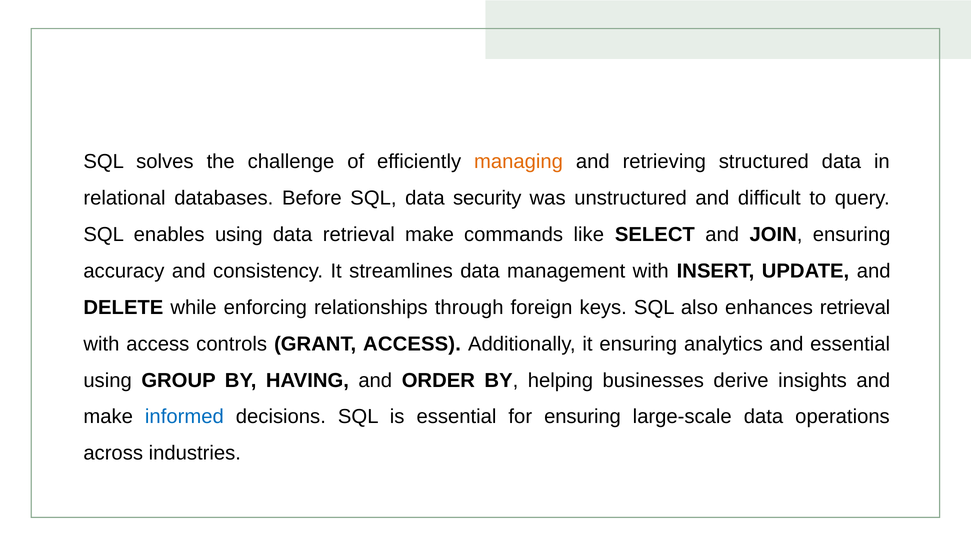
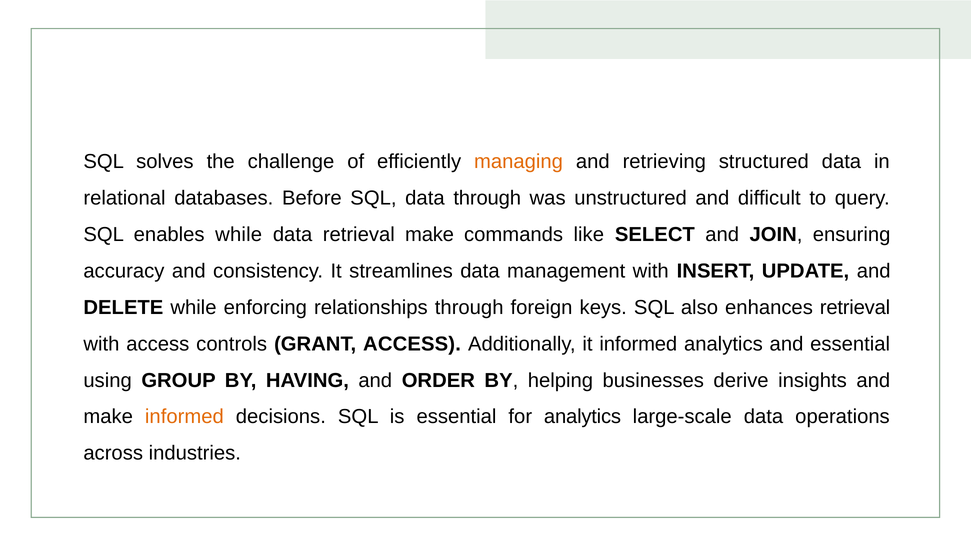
data security: security -> through (487, 198)
enables using: using -> while (239, 235)
it ensuring: ensuring -> informed (638, 344)
informed colour: blue -> orange (184, 417)
for ensuring: ensuring -> analytics (583, 417)
